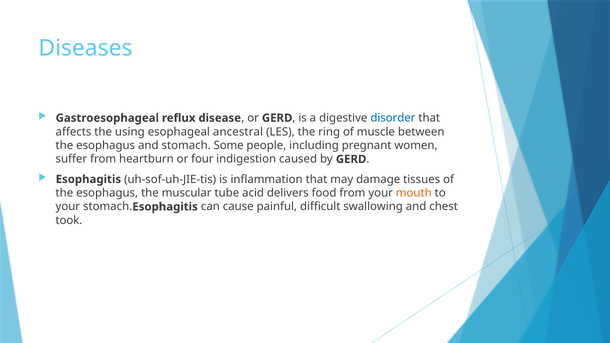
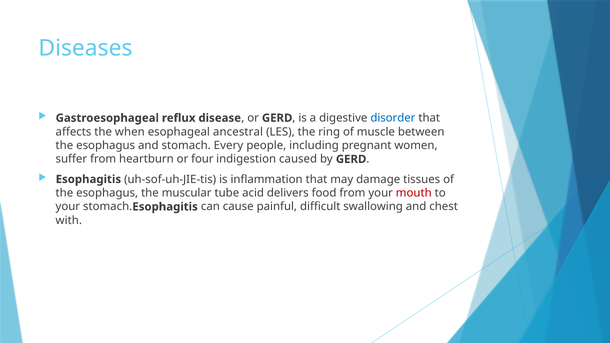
using: using -> when (130, 132)
Some: Some -> Every (229, 146)
mouth colour: orange -> red (414, 193)
took: took -> with (69, 220)
